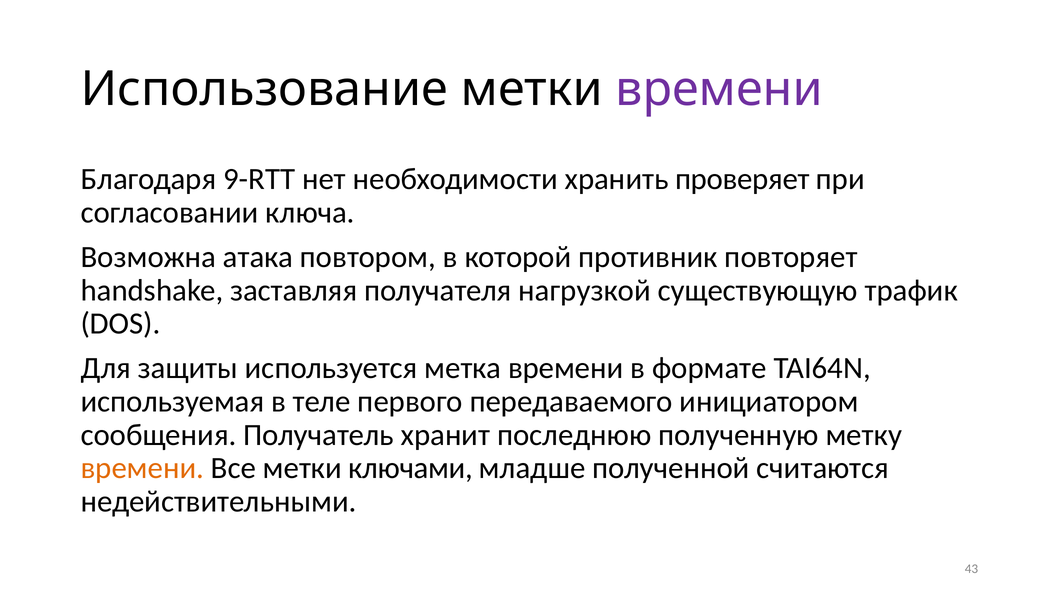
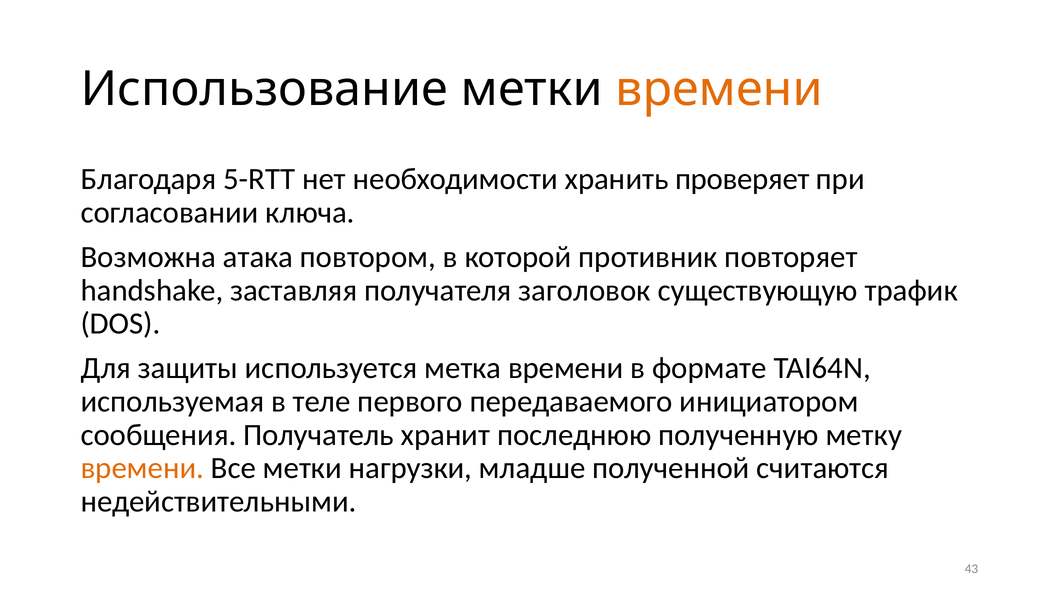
времени colour: purple -> orange (719, 89)
9-RTT: 9-RTT -> 5-RTT (259, 179)
нагрузкой: нагрузкой -> заголовок (585, 290)
ключами: ключами -> нагрузки (411, 468)
